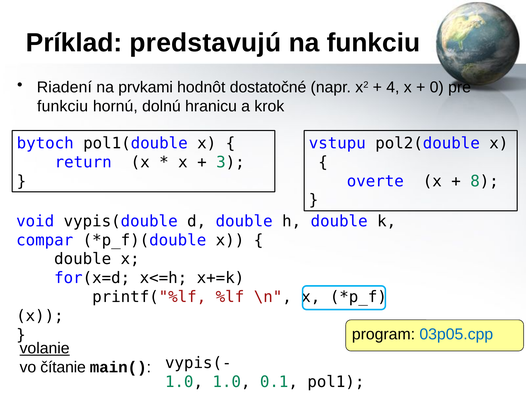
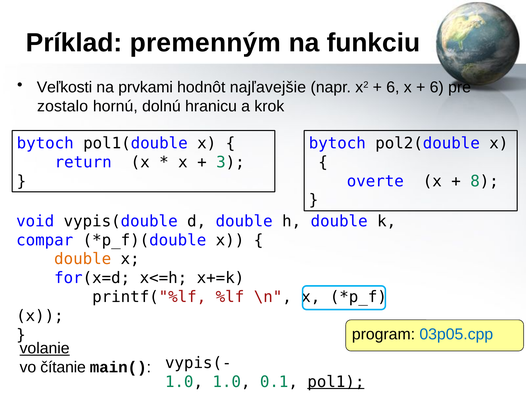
predstavujú: predstavujú -> premenným (205, 43)
Riadení: Riadení -> Veľkosti (64, 88)
dostatočné: dostatočné -> najľavejšie (268, 88)
4: 4 -> 6 (393, 88)
0: 0 -> 6 (437, 88)
funkciu: funkciu -> zostalo (63, 106)
vstupu: vstupu -> bytoch (337, 143)
double colour: black -> orange (83, 259)
pol1 underline: none -> present (336, 382)
